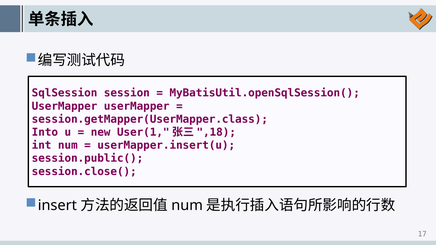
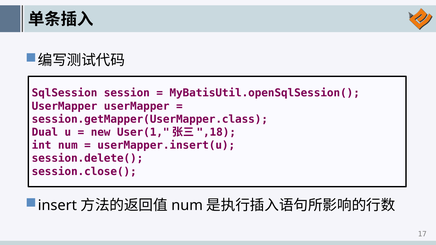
Into: Into -> Dual (45, 132)
session.public(: session.public( -> session.delete( (88, 159)
